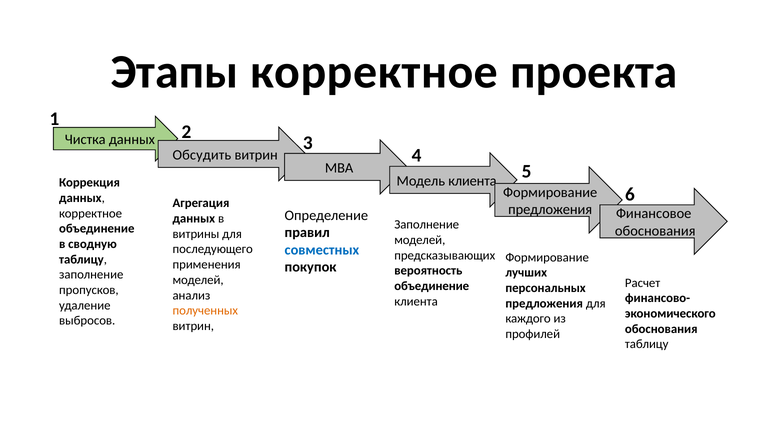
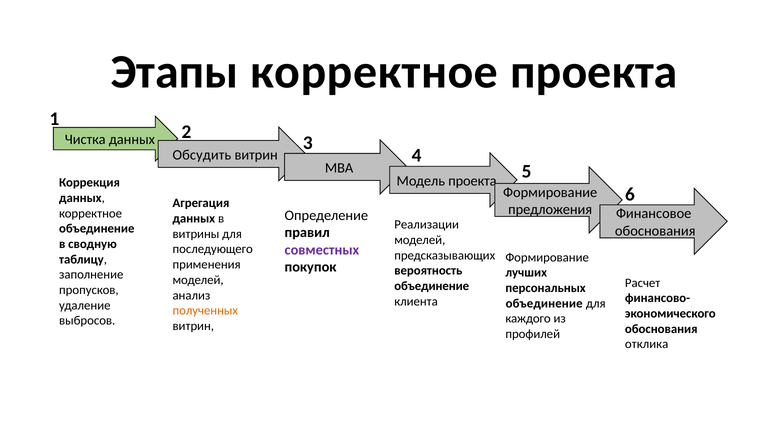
Модель клиента: клиента -> проекта (472, 181)
Заполнение: Заполнение -> Реализации (427, 225)
совместных colour: blue -> purple (322, 250)
предложения: предложения -> объединение (544, 303)
таблицу: таблицу -> отклика (647, 344)
